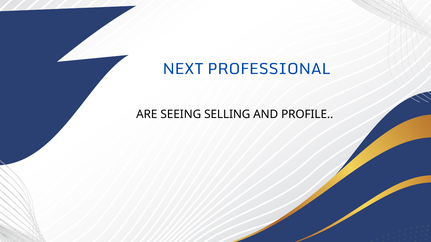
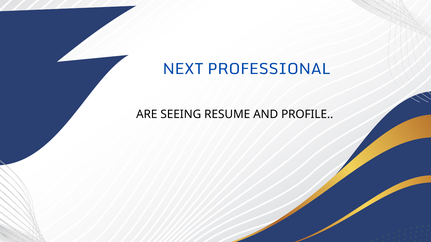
SELLING: SELLING -> RESUME (227, 114)
